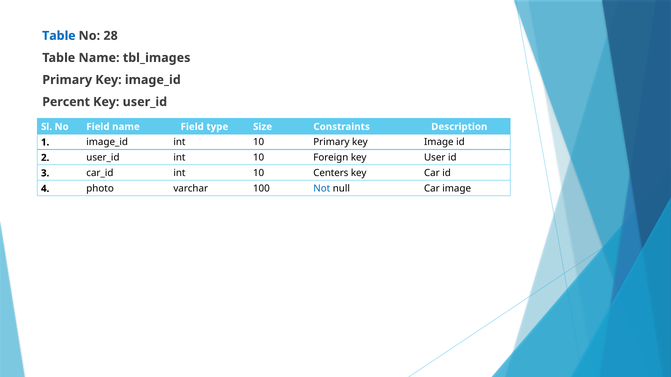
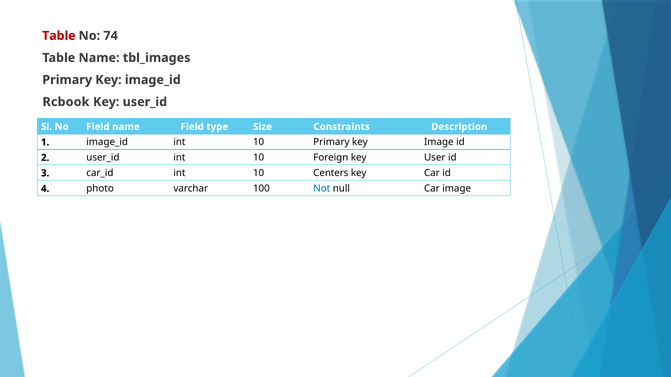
Table colour: blue -> red (59, 36)
28: 28 -> 74 (111, 36)
Percent: Percent -> Rcbook (66, 102)
